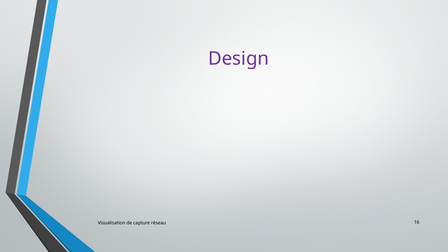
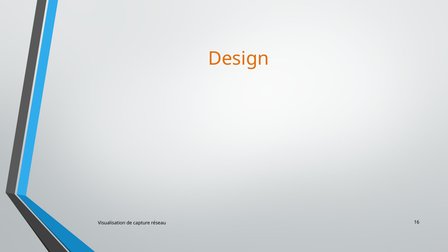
Design colour: purple -> orange (239, 59)
